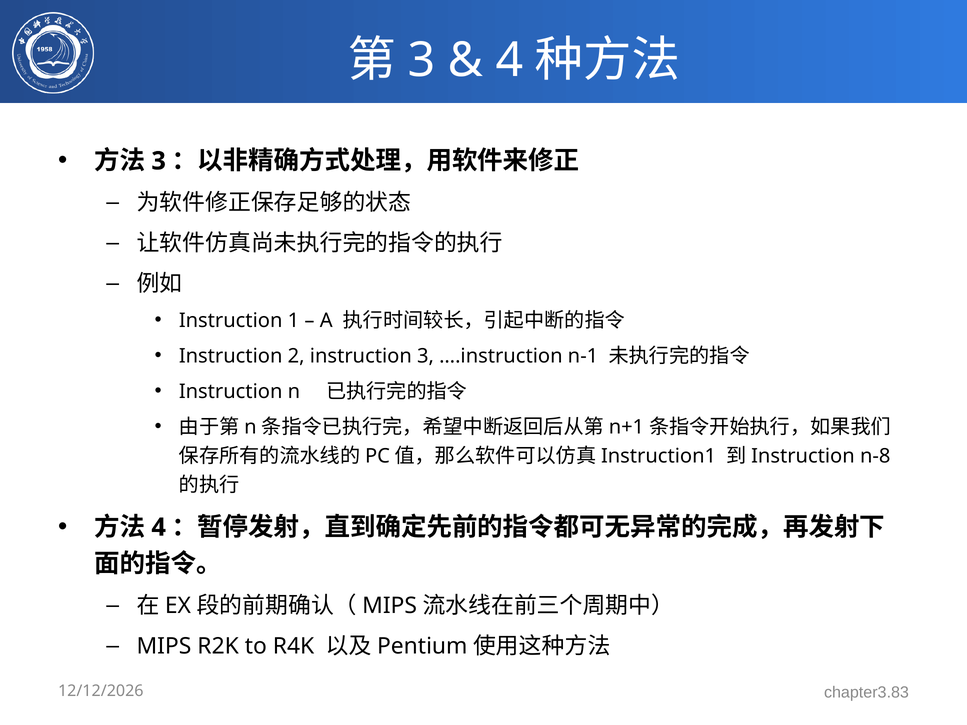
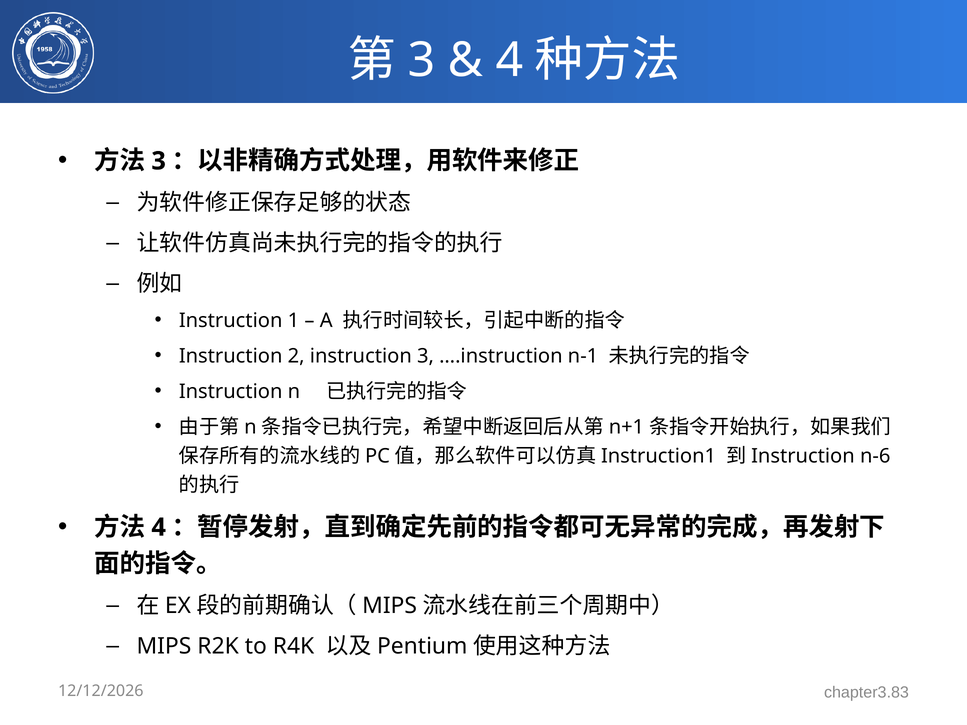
n-8: n-8 -> n-6 (875, 456)
